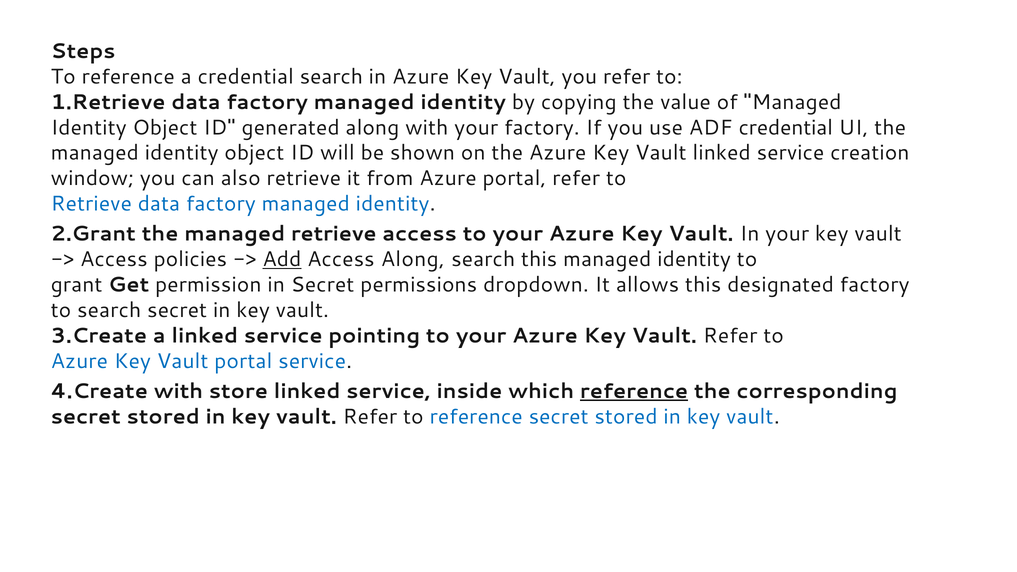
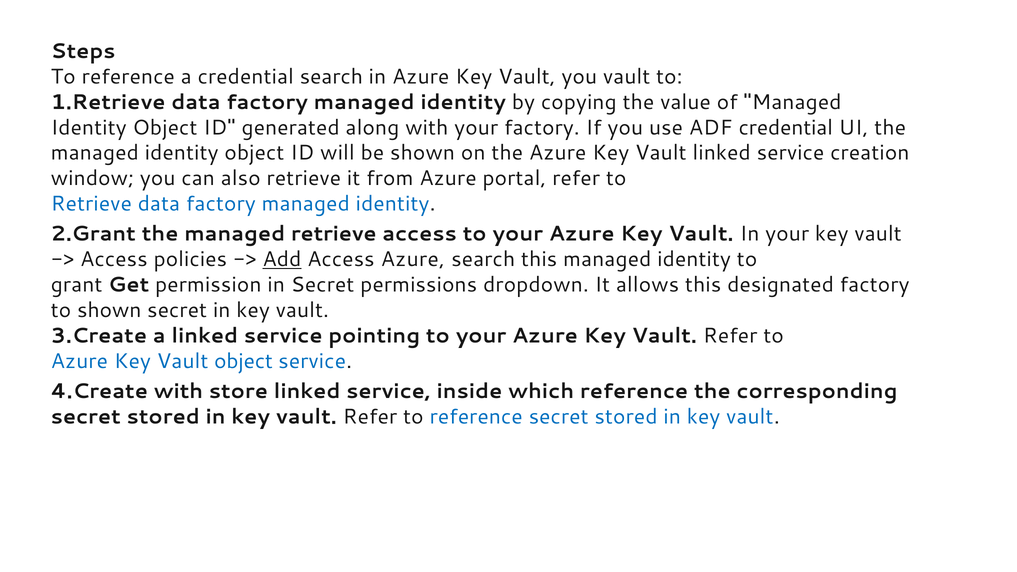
you refer: refer -> vault (627, 77)
Access Along: Along -> Azure (413, 259)
to search: search -> shown (109, 310)
Vault portal: portal -> object (243, 361)
reference underline: present -> none (634, 391)
